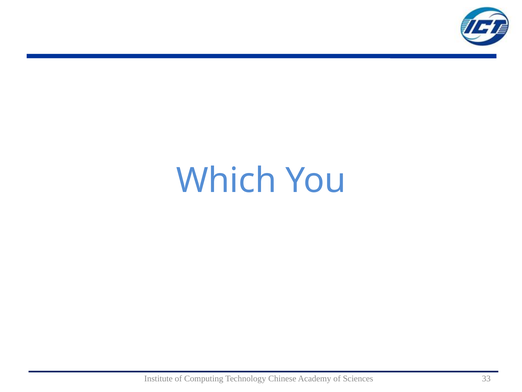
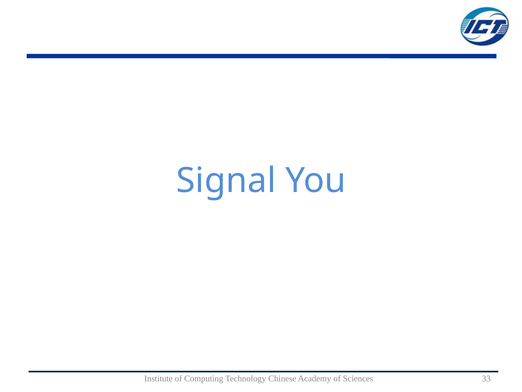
Which: Which -> Signal (226, 181)
